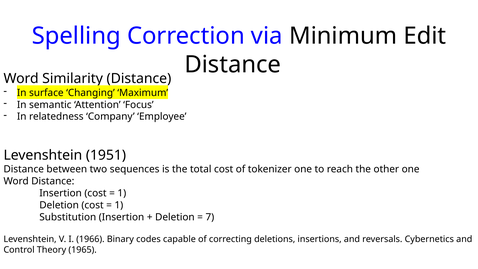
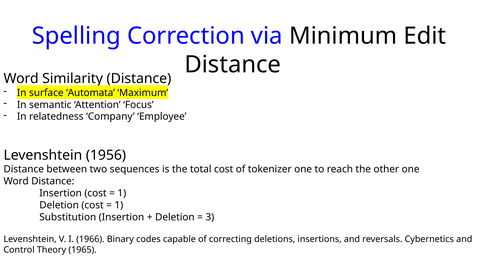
Changing: Changing -> Automata (91, 93)
1951: 1951 -> 1956 (106, 155)
7: 7 -> 3 (210, 217)
